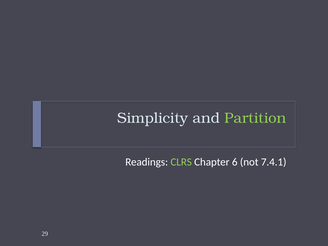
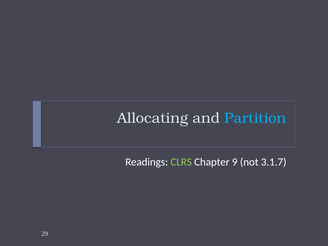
Simplicity: Simplicity -> Allocating (153, 118)
Partition colour: light green -> light blue (255, 118)
6: 6 -> 9 (235, 162)
7.4.1: 7.4.1 -> 3.1.7 (274, 162)
